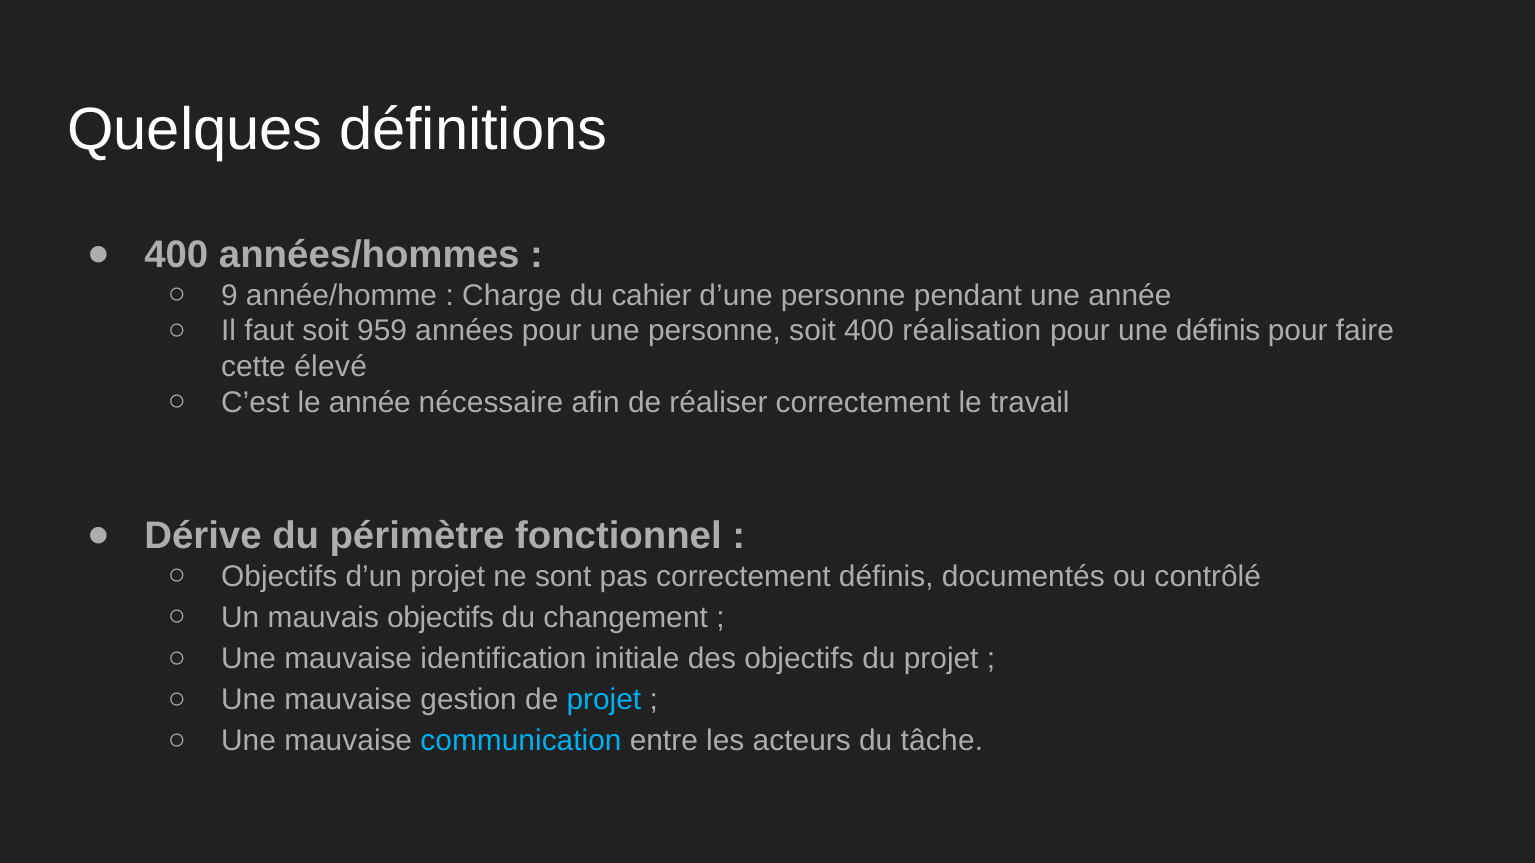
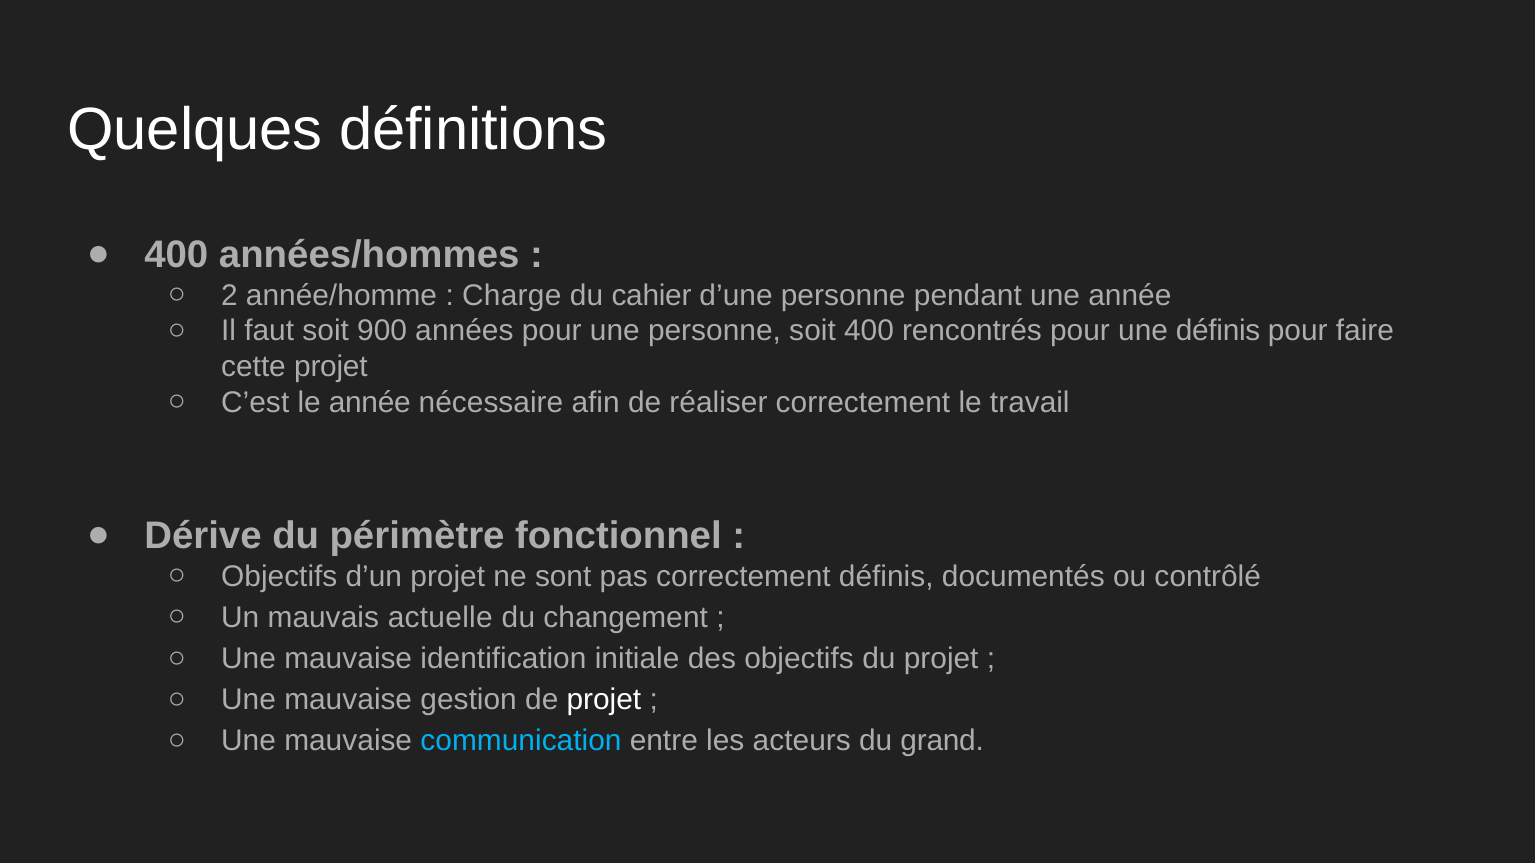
9: 9 -> 2 (229, 295)
959: 959 -> 900 (382, 331)
réalisation: réalisation -> rencontrés (972, 331)
cette élevé: élevé -> projet (331, 367)
mauvais objectifs: objectifs -> actuelle (440, 618)
projet colour: light blue -> white (604, 700)
tâche: tâche -> grand (942, 742)
